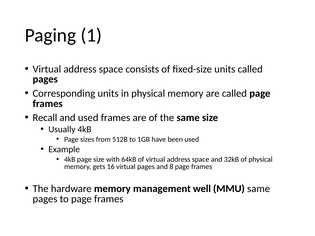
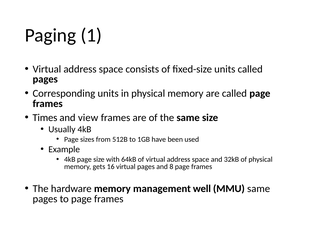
Recall: Recall -> Times (45, 118)
and used: used -> view (88, 118)
